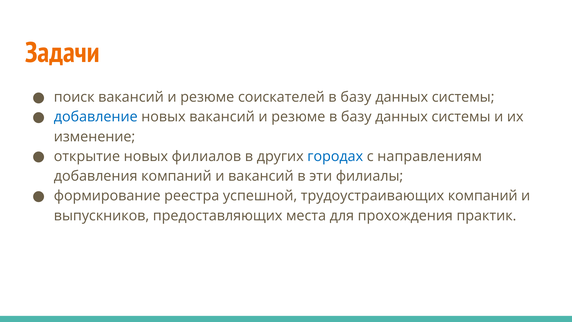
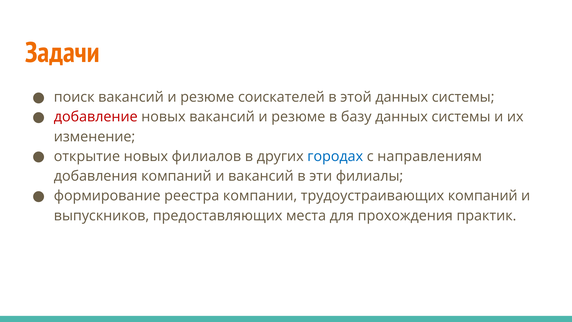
соискателей в базу: базу -> этой (356, 97)
добавление colour: blue -> red (96, 117)
успешной: успешной -> компании (260, 196)
